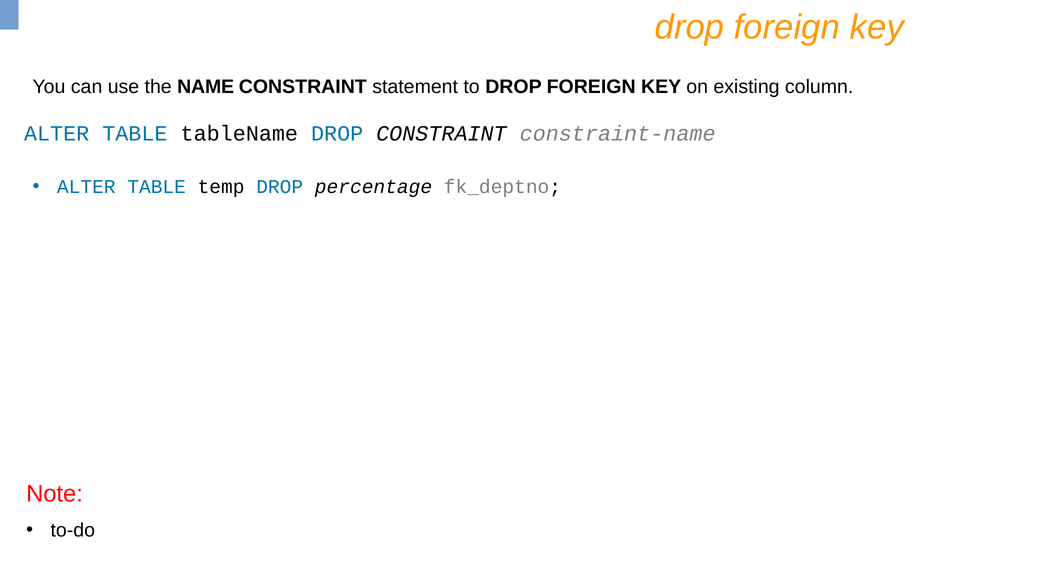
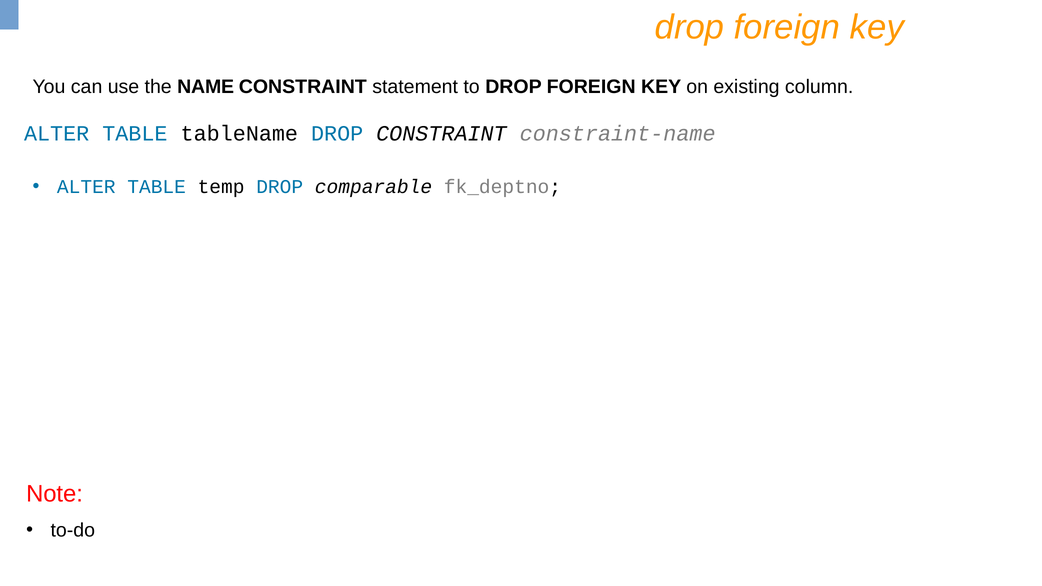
percentage: percentage -> comparable (373, 187)
